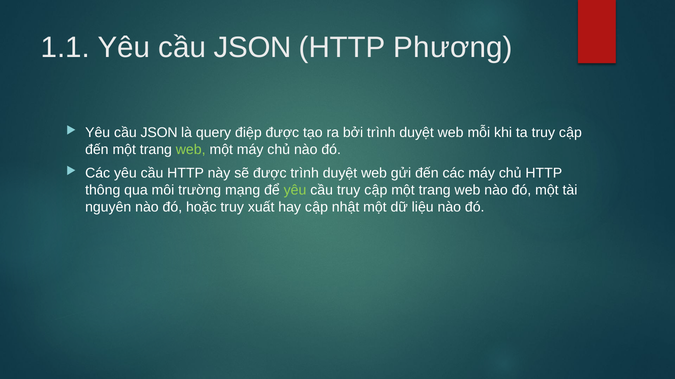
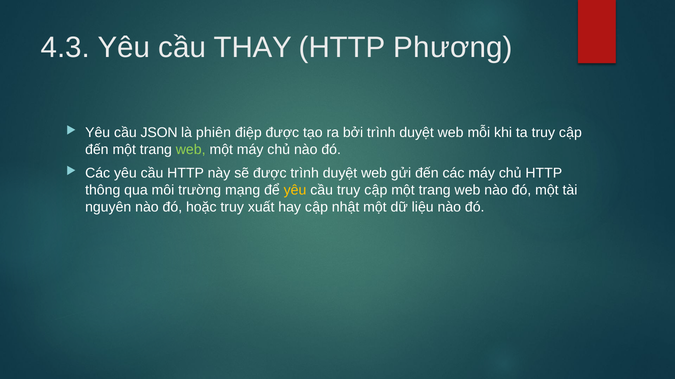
1.1: 1.1 -> 4.3 (65, 47)
JSON: JSON -> THAY (253, 47)
query: query -> phiên (213, 133)
yêu colour: light green -> yellow (295, 191)
